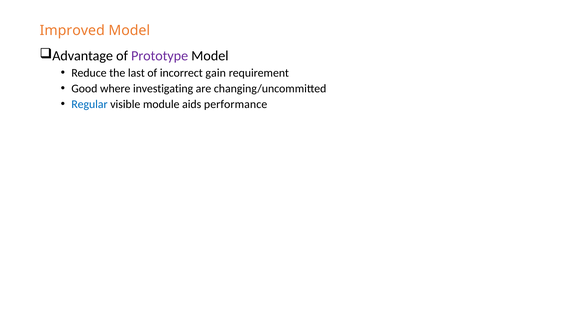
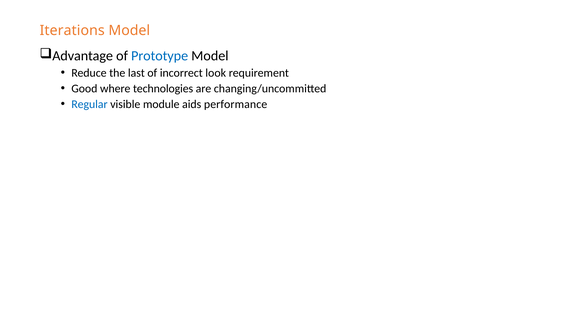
Improved: Improved -> Iterations (72, 31)
Prototype colour: purple -> blue (160, 56)
gain: gain -> look (216, 73)
investigating: investigating -> technologies (163, 88)
